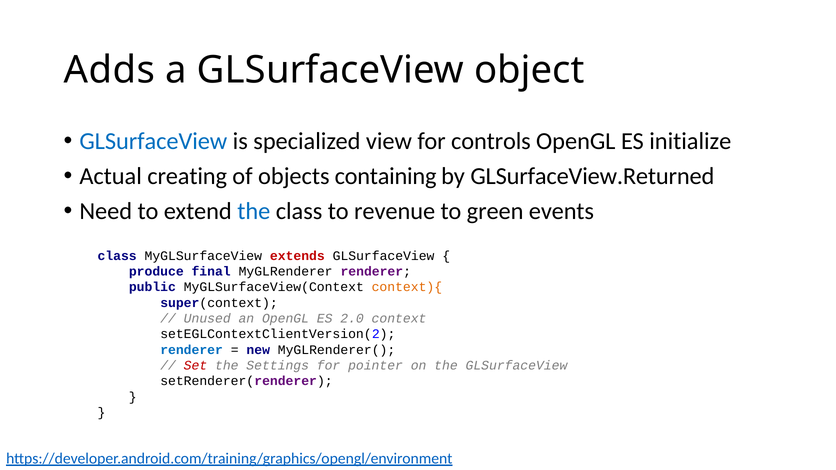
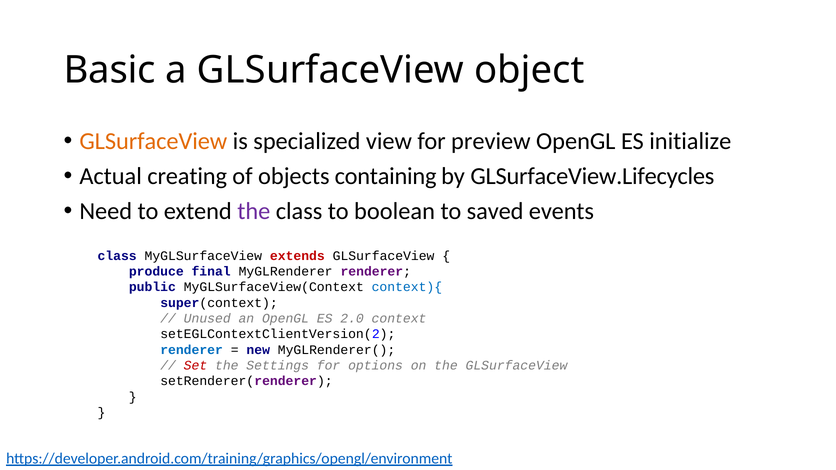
Adds: Adds -> Basic (110, 70)
GLSurfaceView colour: blue -> orange (153, 141)
controls: controls -> preview (491, 141)
GLSurfaceView.Returned: GLSurfaceView.Returned -> GLSurfaceView.Lifecycles (592, 176)
the colour: blue -> purple (254, 211)
revenue: revenue -> boolean (395, 211)
green: green -> saved (495, 211)
context){ colour: orange -> blue (407, 287)
pointer: pointer -> options (376, 366)
